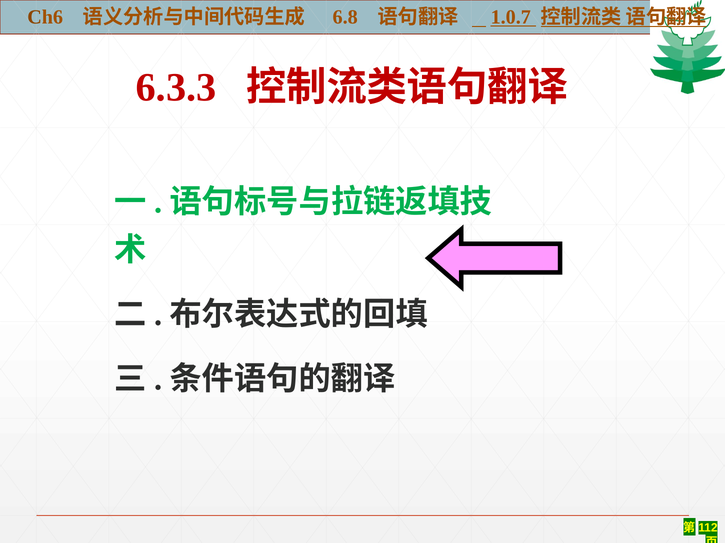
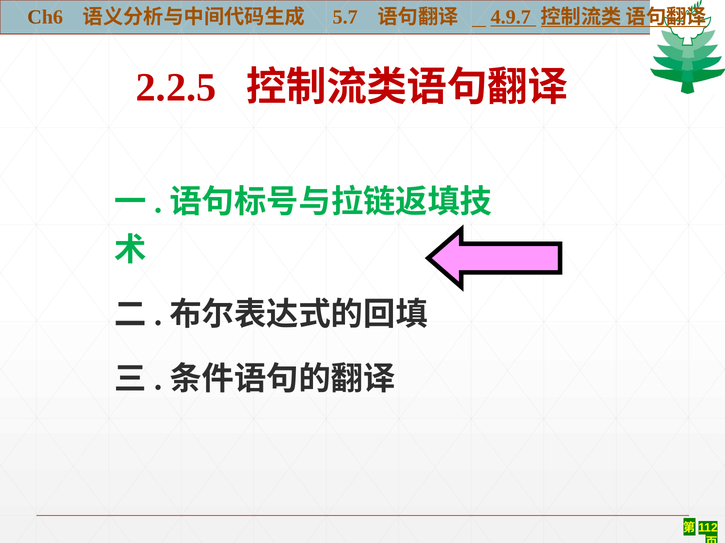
6.8: 6.8 -> 5.7 (345, 17)
1.0.7: 1.0.7 -> 4.9.7 (511, 17)
6.3.3: 6.3.3 -> 2.2.5 (176, 88)
